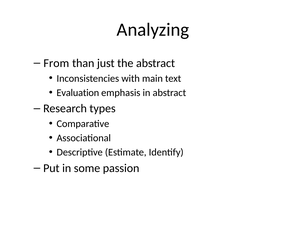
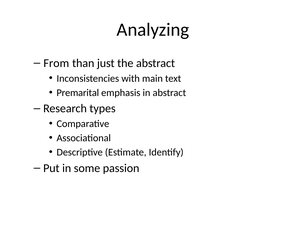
Evaluation: Evaluation -> Premarital (78, 93)
